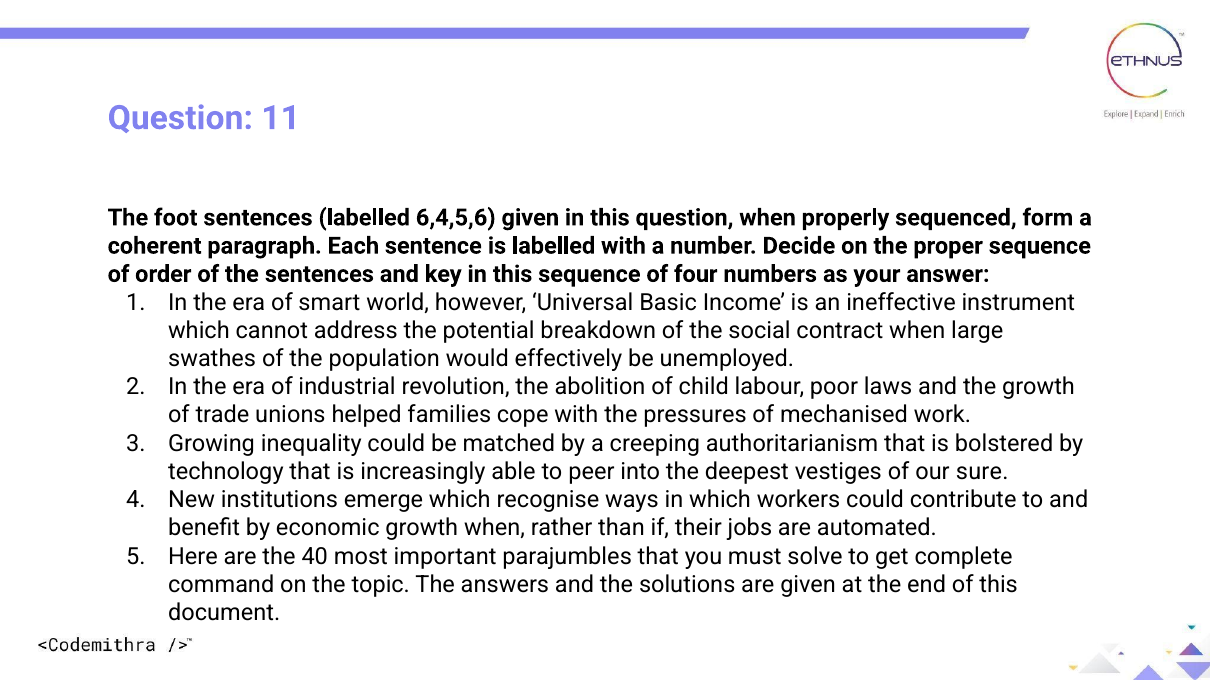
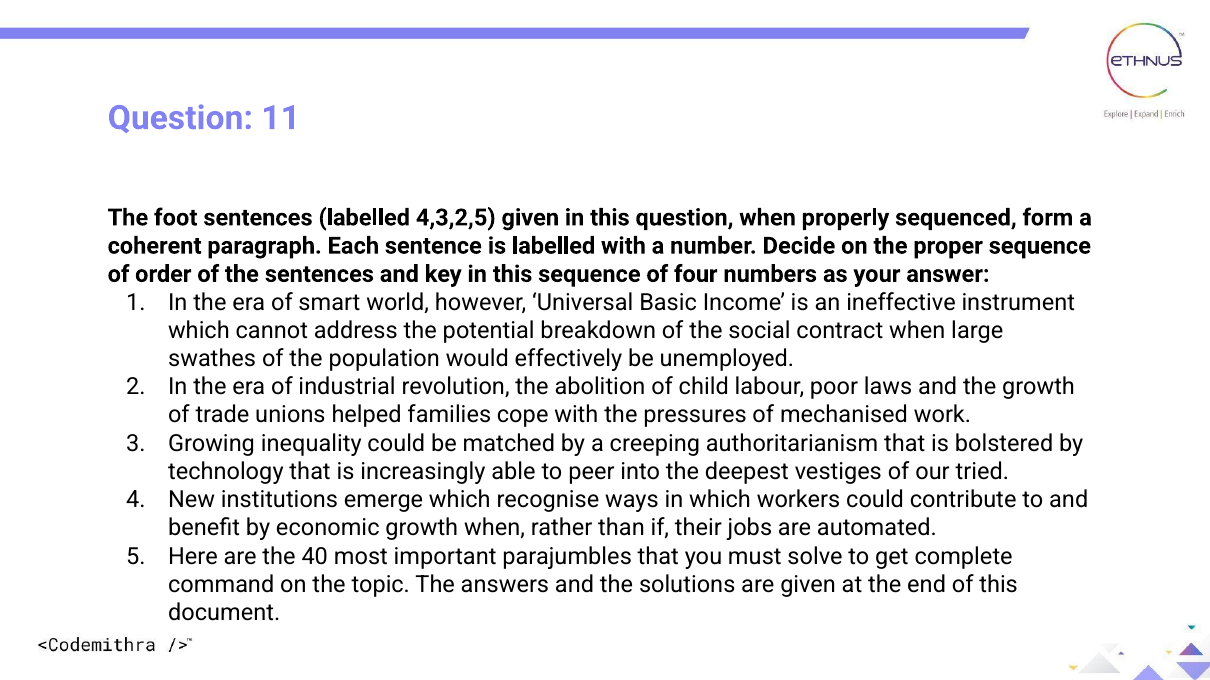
6,4,5,6: 6,4,5,6 -> 4,3,2,5 (456, 218)
sure: sure -> tried (982, 472)
